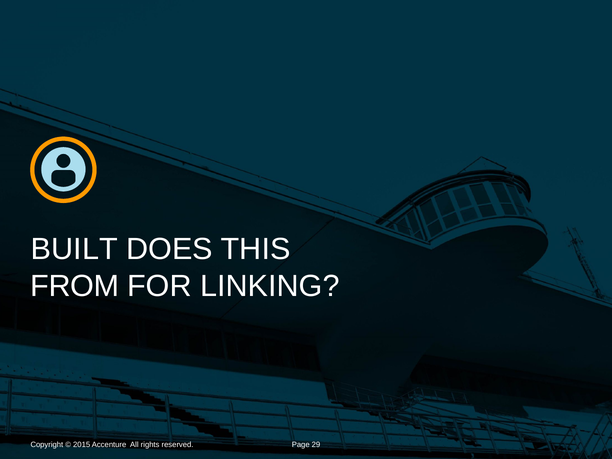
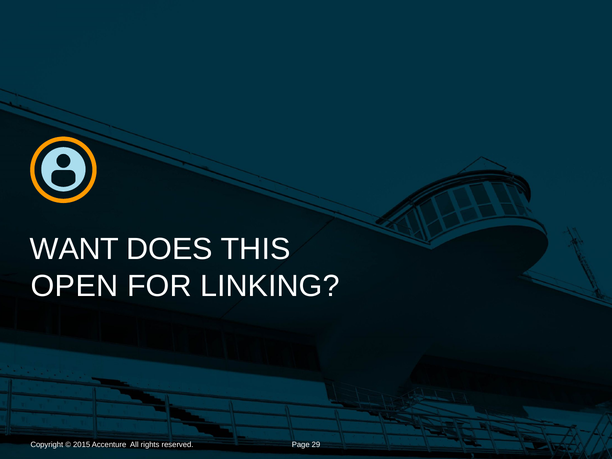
BUILT: BUILT -> WANT (75, 249)
FROM: FROM -> OPEN (75, 286)
